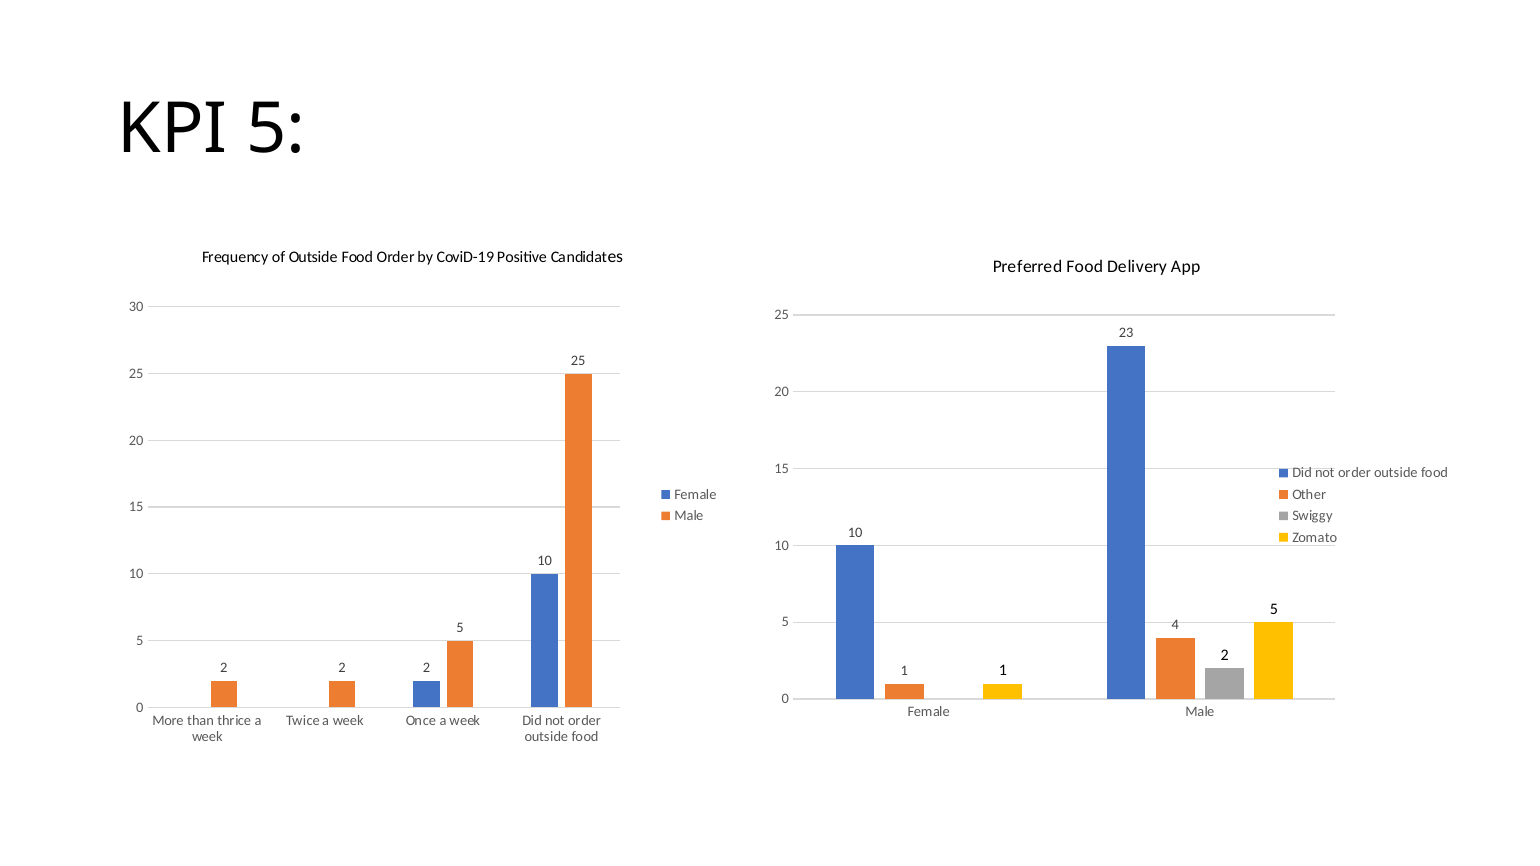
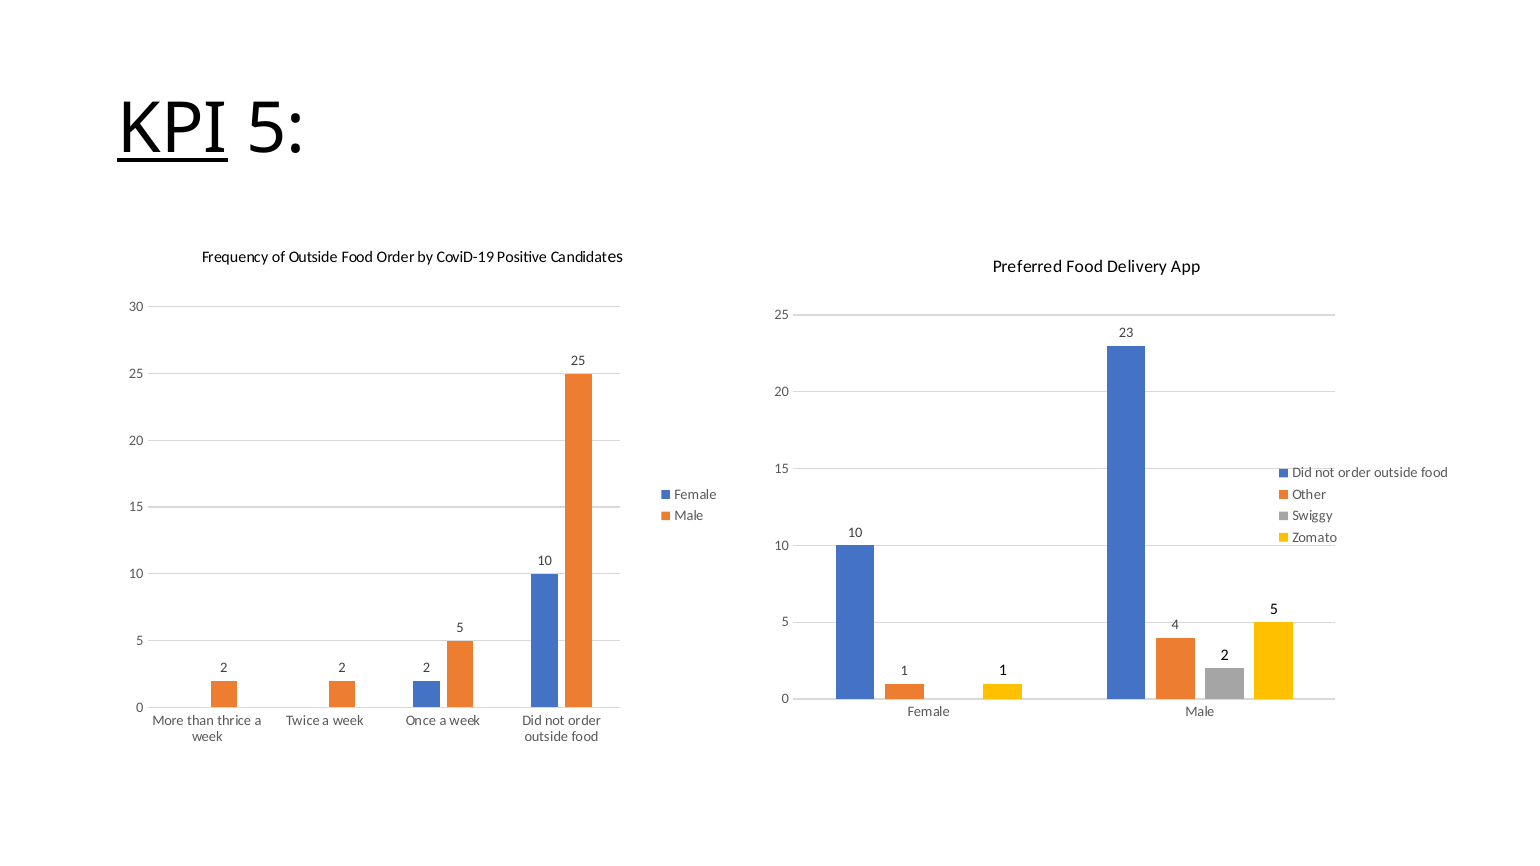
KPI underline: none -> present (173, 129)
